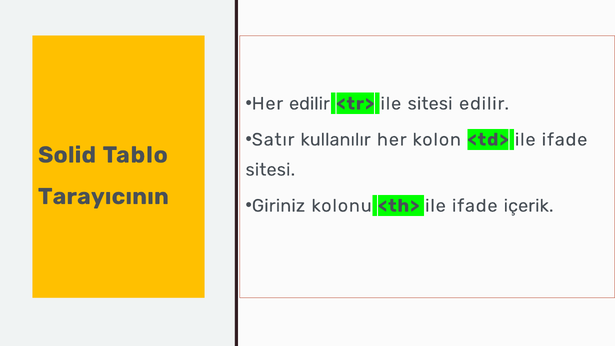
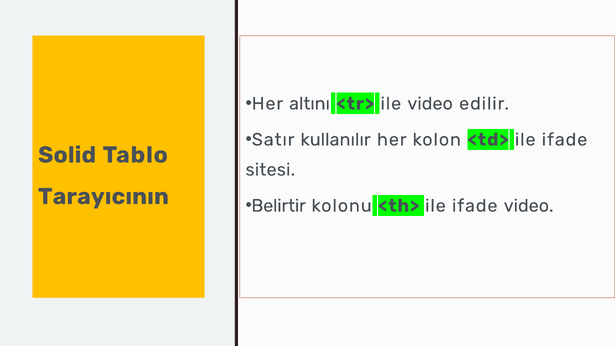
Her edilir: edilir -> altını (310, 104)
ile sitesi: sitesi -> video (430, 104)
Giriniz: Giriniz -> Belirtir (279, 206)
ifade içerik: içerik -> video (529, 206)
